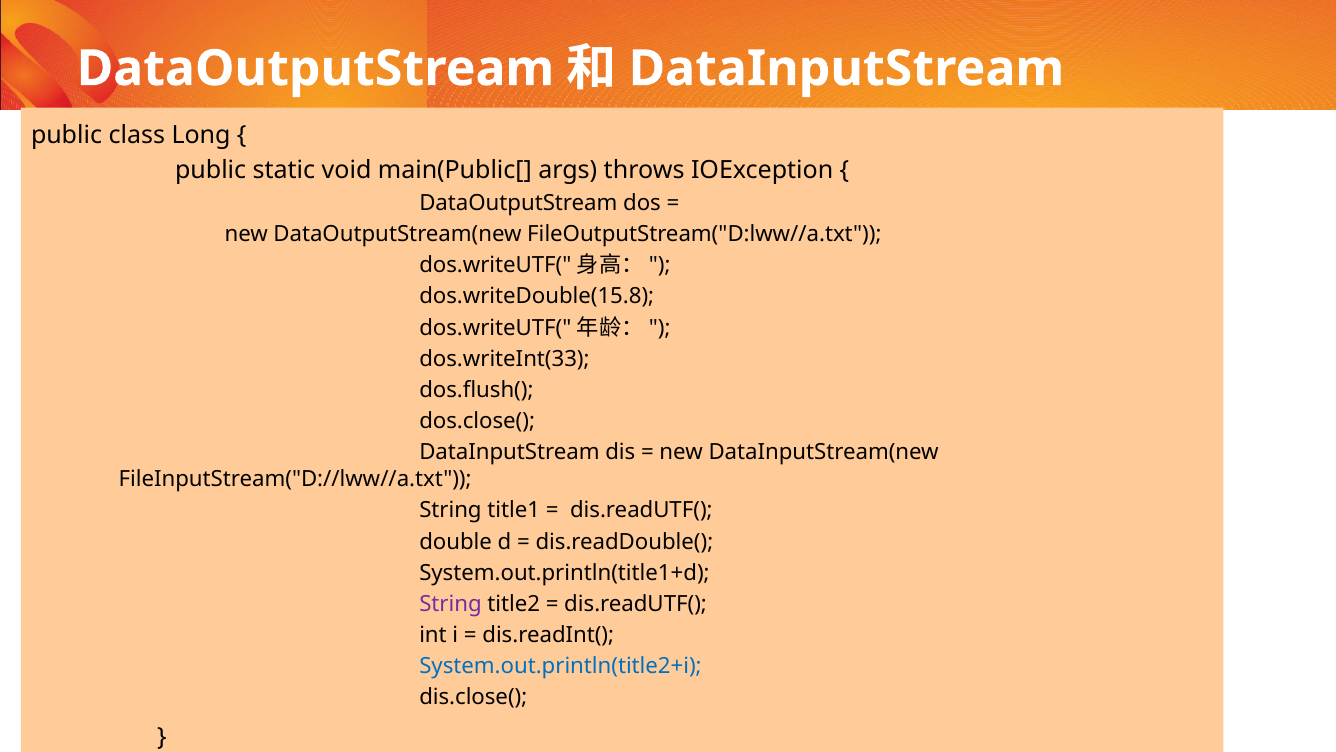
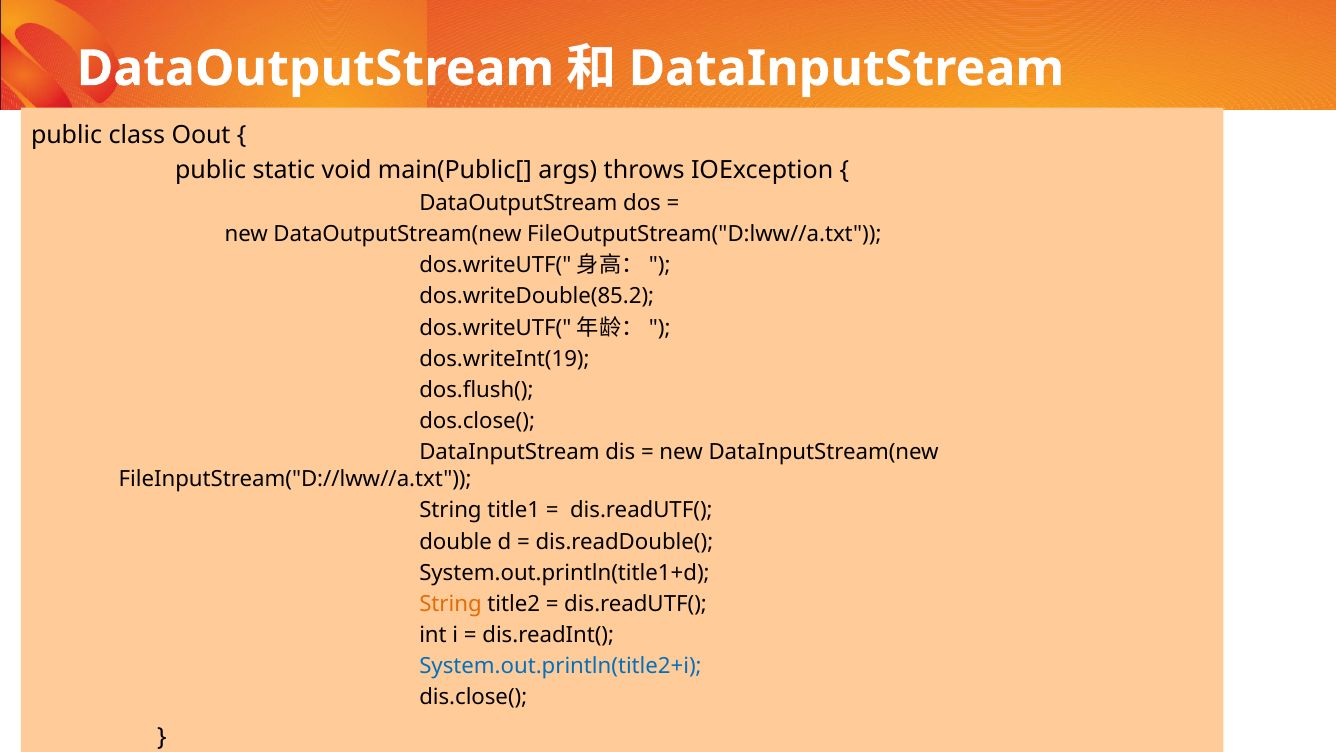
Long: Long -> Oout (201, 135)
dos.writeDouble(15.8: dos.writeDouble(15.8 -> dos.writeDouble(85.2 (537, 296)
dos.writeInt(33: dos.writeInt(33 -> dos.writeInt(19 (504, 359)
String colour: purple -> orange (451, 604)
